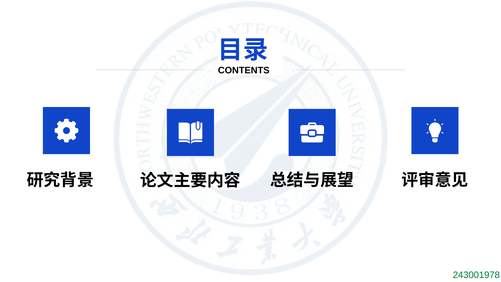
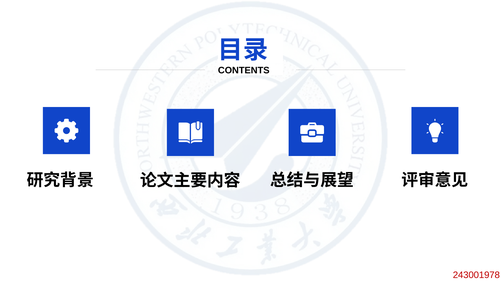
243001978 colour: green -> red (476, 275)
